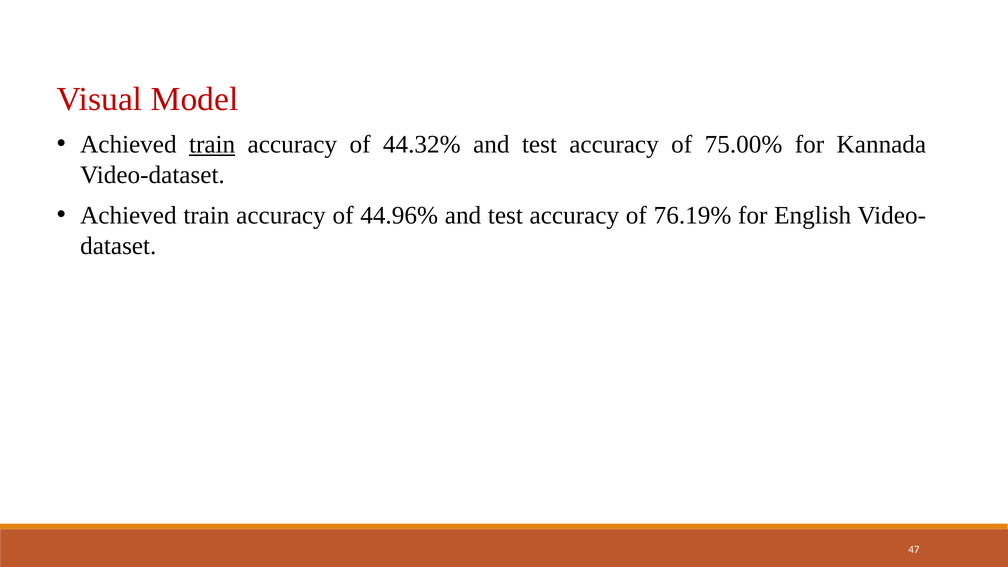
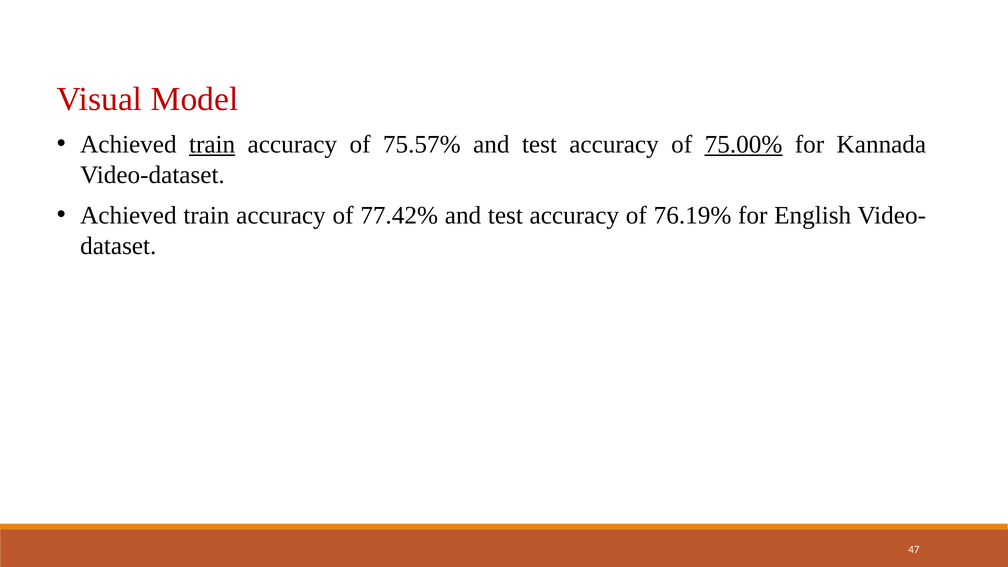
44.32%: 44.32% -> 75.57% (422, 145)
75.00% underline: none -> present (744, 145)
44.96%: 44.96% -> 77.42% (399, 216)
